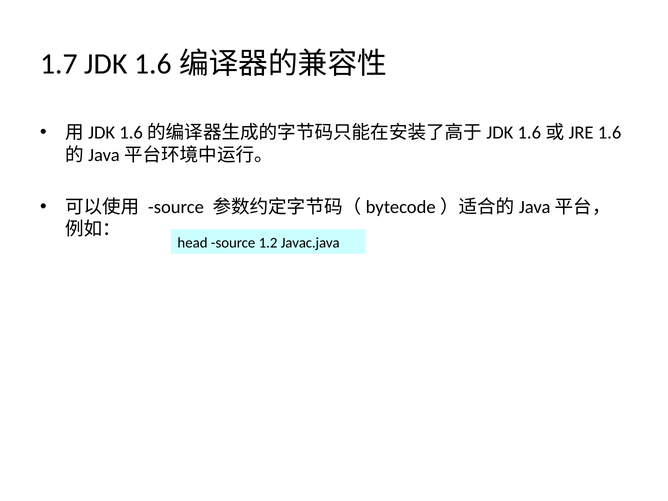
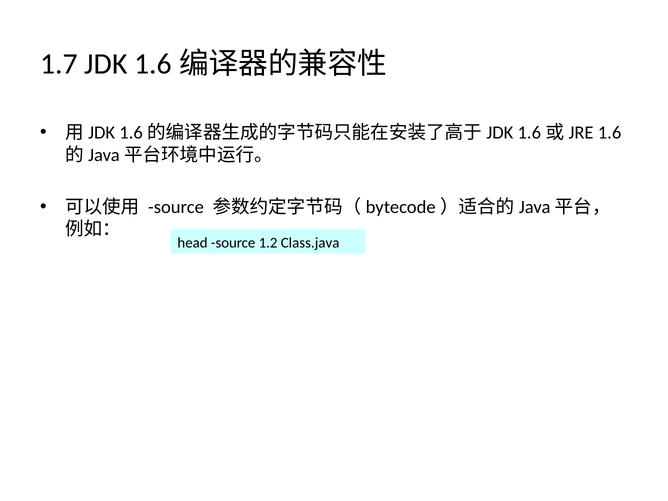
Javac.java: Javac.java -> Class.java (310, 243)
